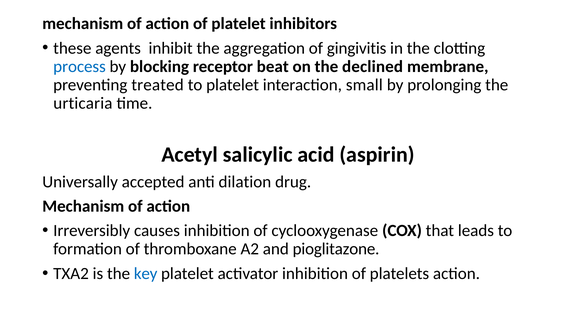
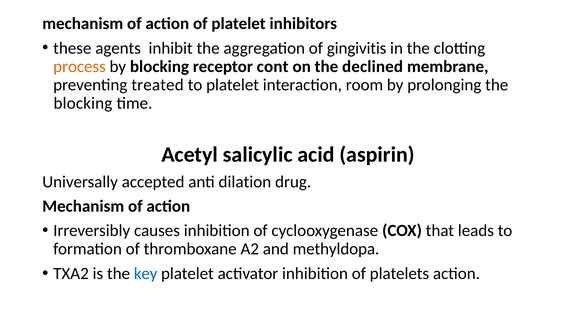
process colour: blue -> orange (80, 67)
beat: beat -> cont (273, 67)
small: small -> room (364, 85)
urticaria: urticaria -> blocking (83, 103)
pioglitazone: pioglitazone -> methyldopa (336, 249)
